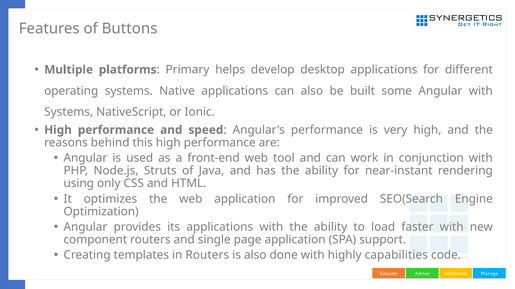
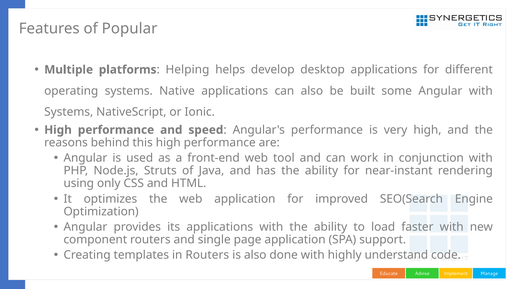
Buttons: Buttons -> Popular (130, 29)
Primary: Primary -> Helping (187, 70)
capabilities: capabilities -> understand (396, 256)
